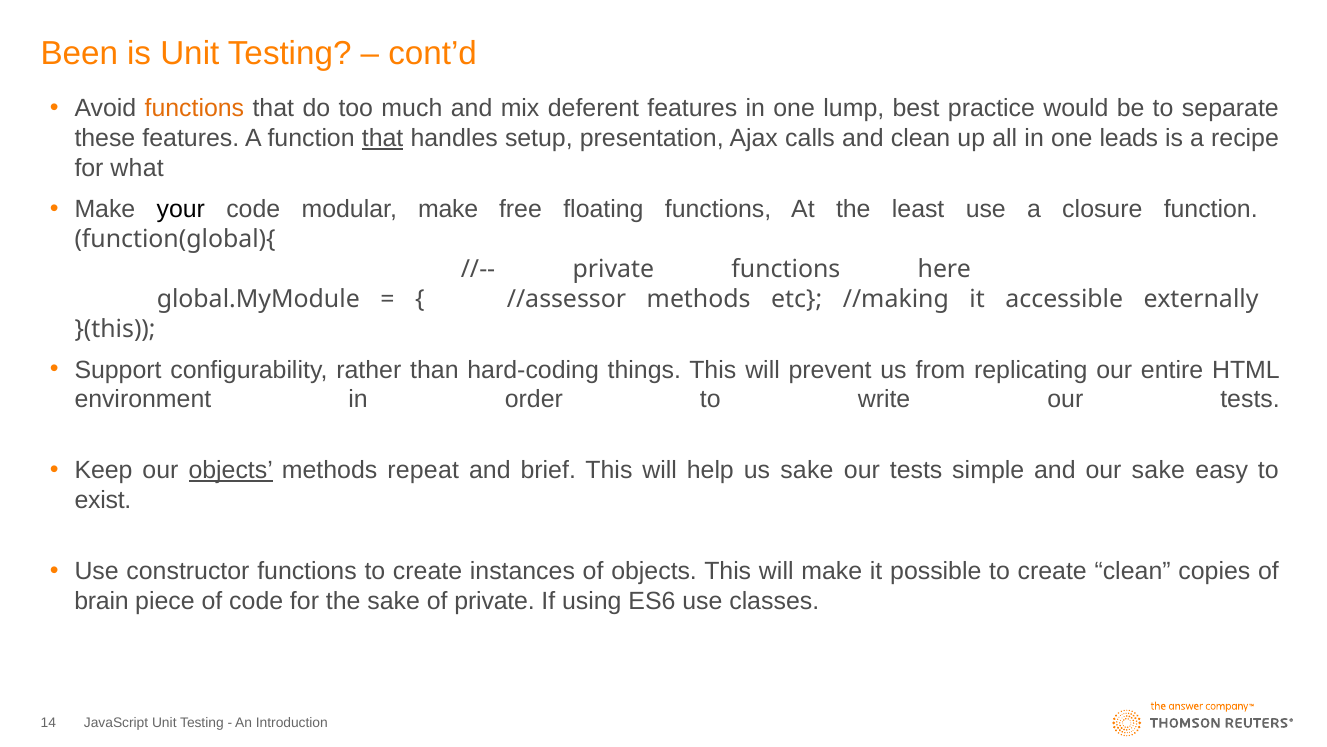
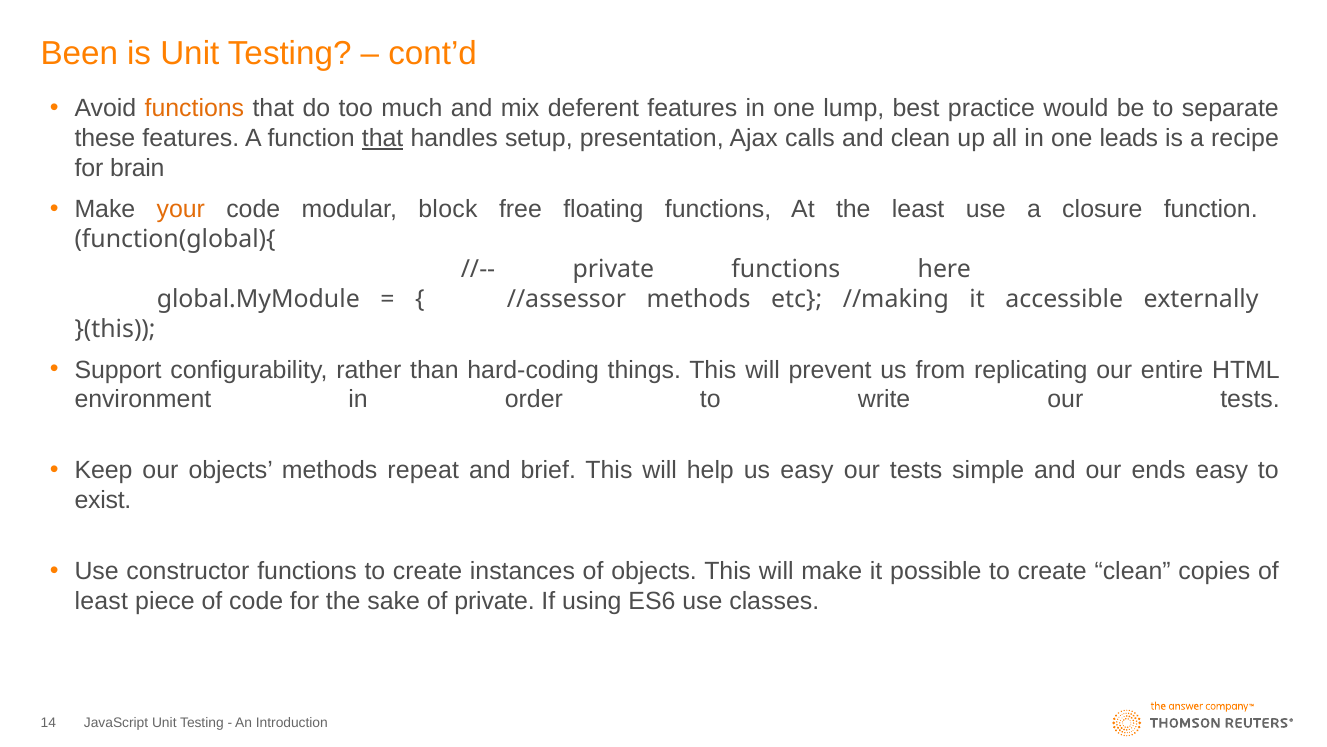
what: what -> brain (137, 168)
your colour: black -> orange (181, 209)
modular make: make -> block (448, 209)
objects underline: present -> none (231, 470)
us sake: sake -> easy (807, 470)
our sake: sake -> ends (1159, 470)
brain: brain -> least (101, 601)
